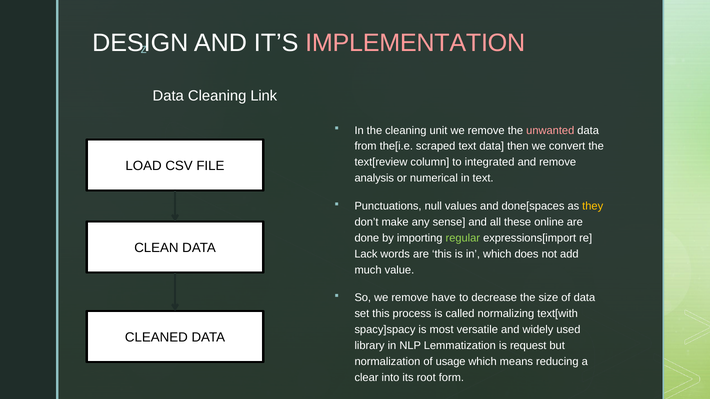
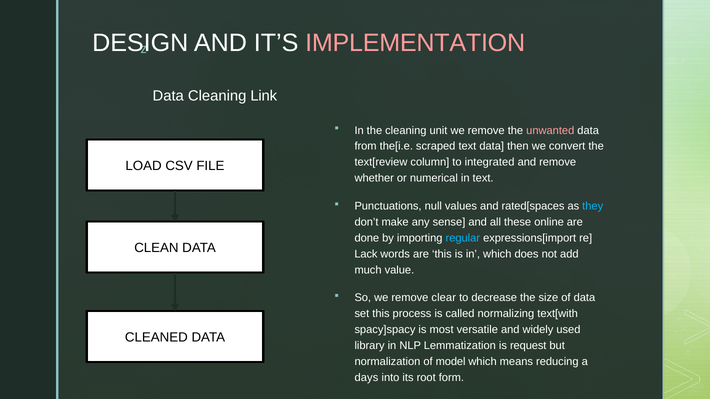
analysis: analysis -> whether (374, 178)
done[spaces: done[spaces -> rated[spaces (533, 206)
they colour: yellow -> light blue (593, 206)
regular colour: light green -> light blue (463, 238)
have: have -> clear (444, 298)
usage: usage -> model (451, 362)
clear: clear -> days (366, 378)
